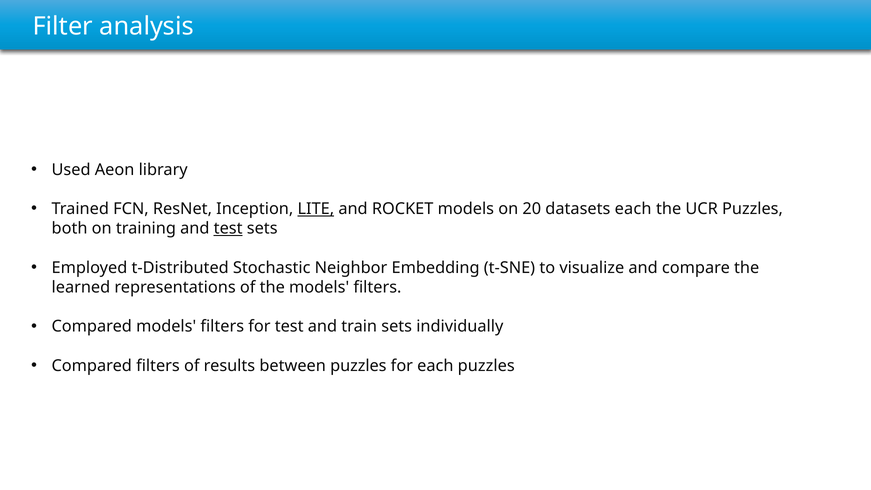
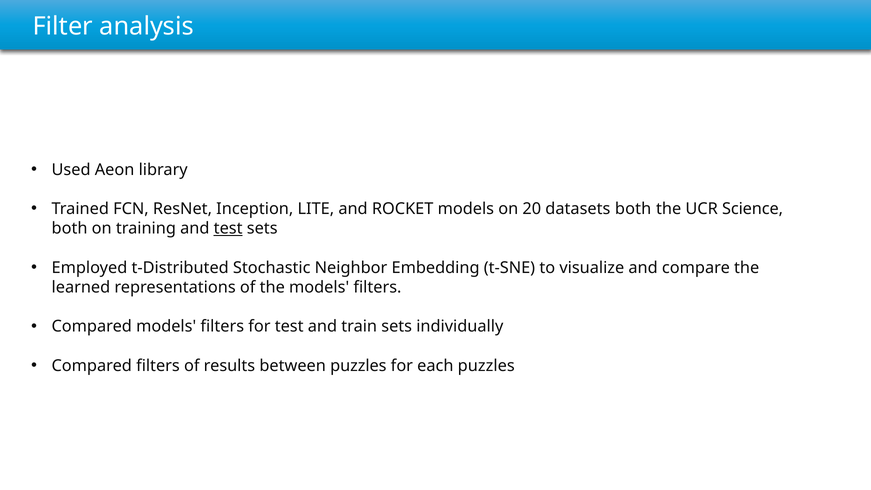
LITE underline: present -> none (316, 209)
datasets each: each -> both (633, 209)
UCR Puzzles: Puzzles -> Science (753, 209)
